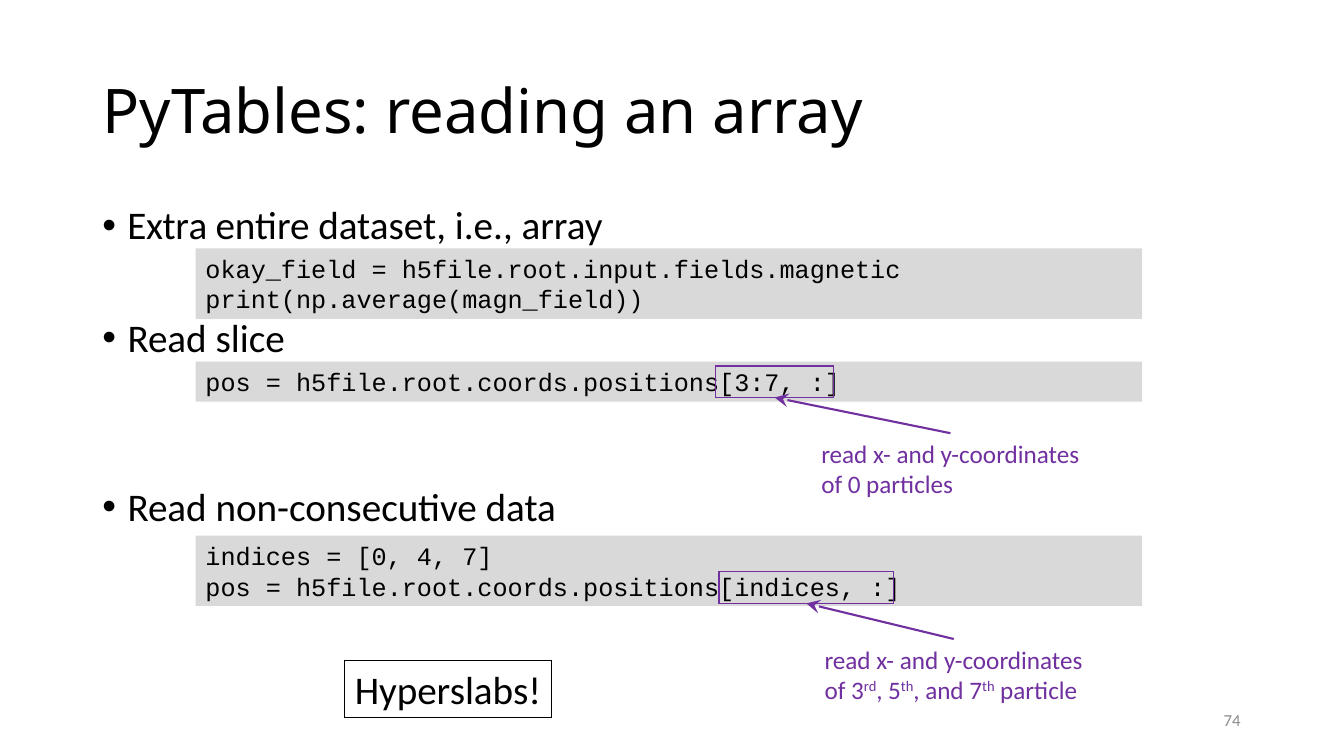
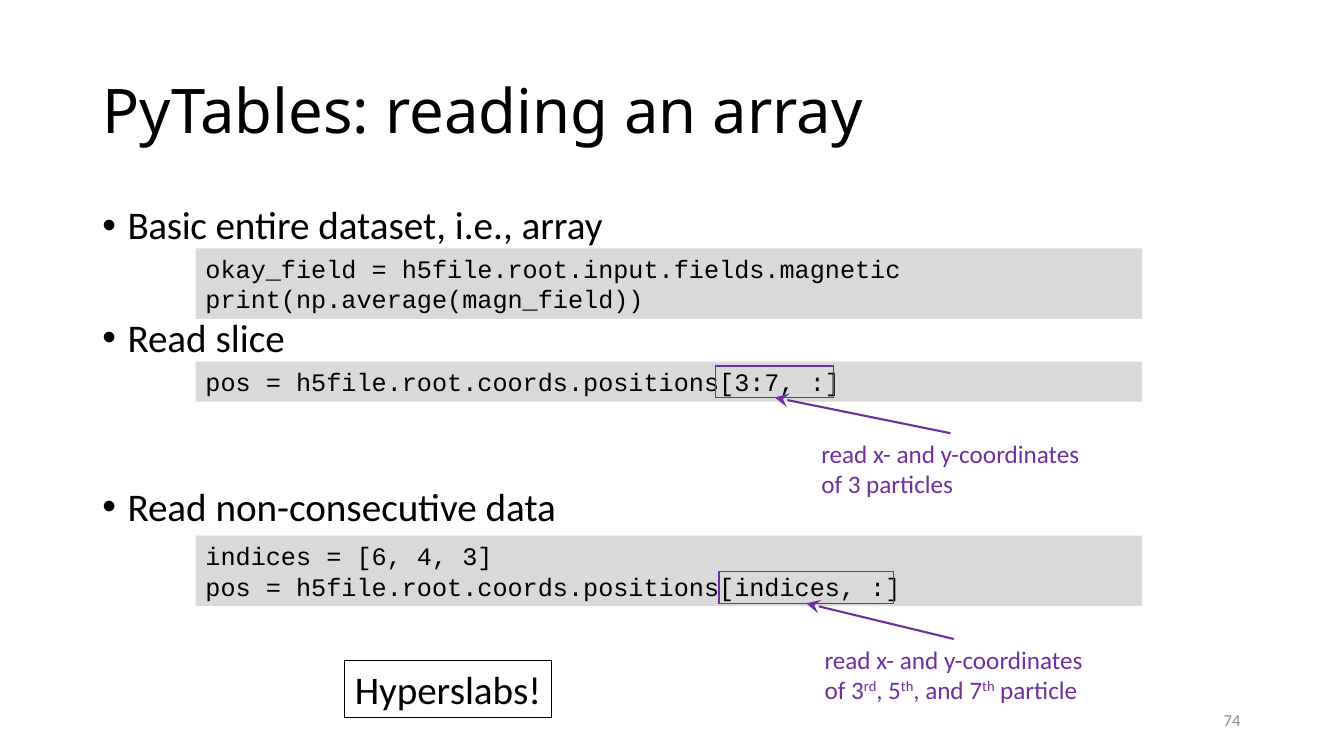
Extra: Extra -> Basic (167, 227)
of 0: 0 -> 3 (854, 485)
0: 0 -> 6 (379, 558)
4 7: 7 -> 3 (477, 558)
